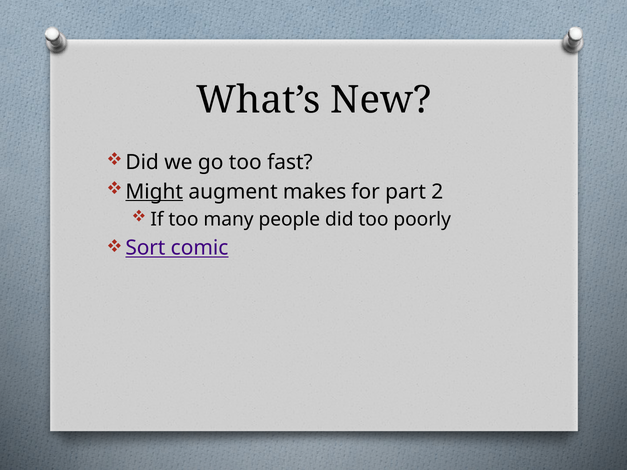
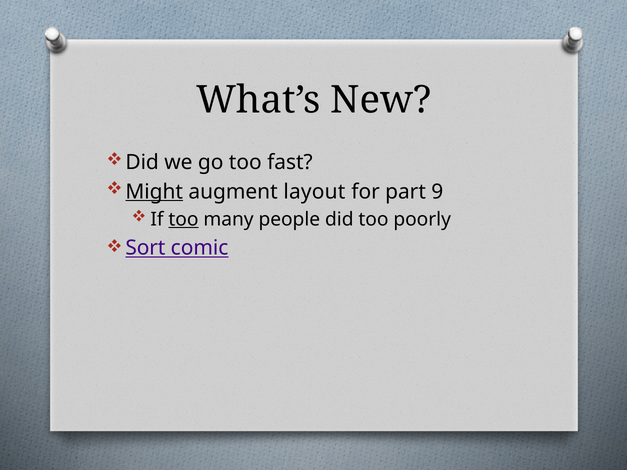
makes: makes -> layout (314, 192)
2: 2 -> 9 (437, 192)
too underline: none -> present (183, 219)
